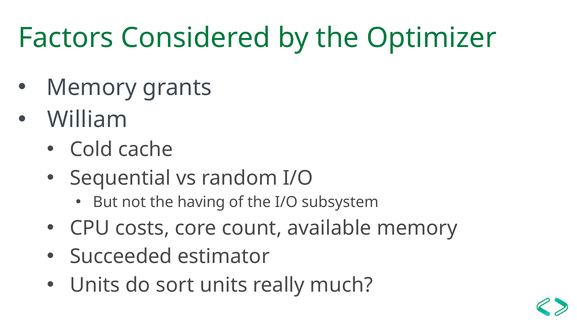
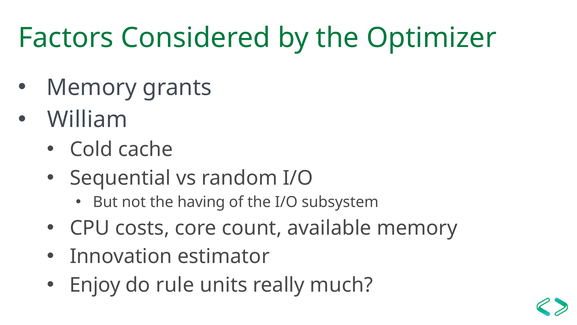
Succeeded: Succeeded -> Innovation (121, 256)
Units: Units -> Enjoy (95, 285)
sort: sort -> rule (175, 285)
